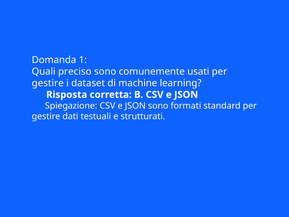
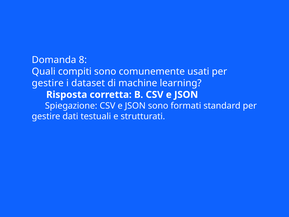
1: 1 -> 8 (83, 60)
preciso: preciso -> compiti (75, 71)
